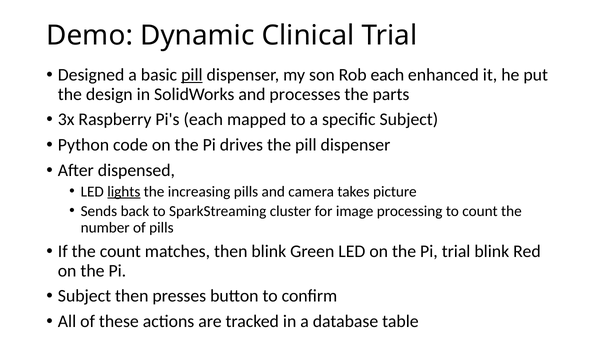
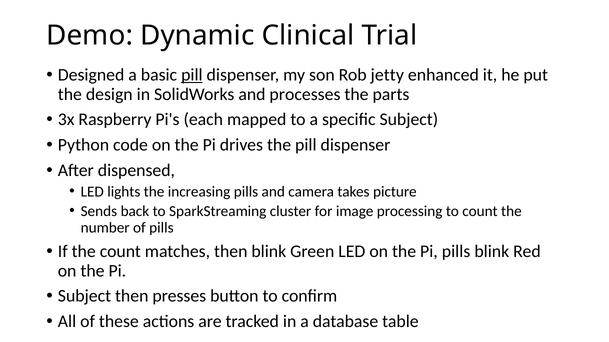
Rob each: each -> jetty (387, 75)
lights underline: present -> none (124, 192)
Pi trial: trial -> pills (456, 252)
